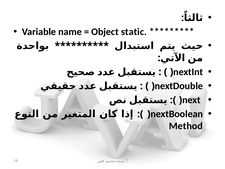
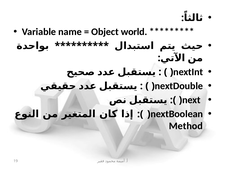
static: static -> world (134, 32)
